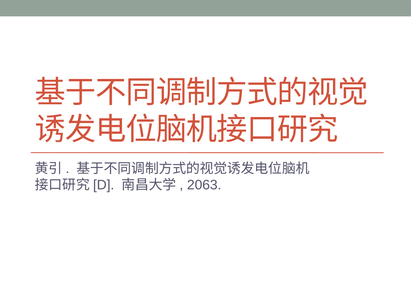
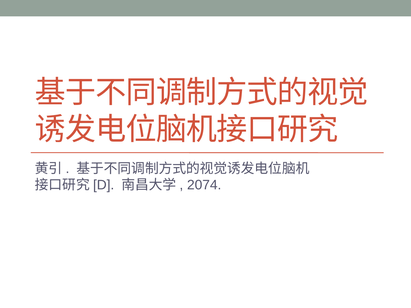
2063: 2063 -> 2074 (204, 185)
